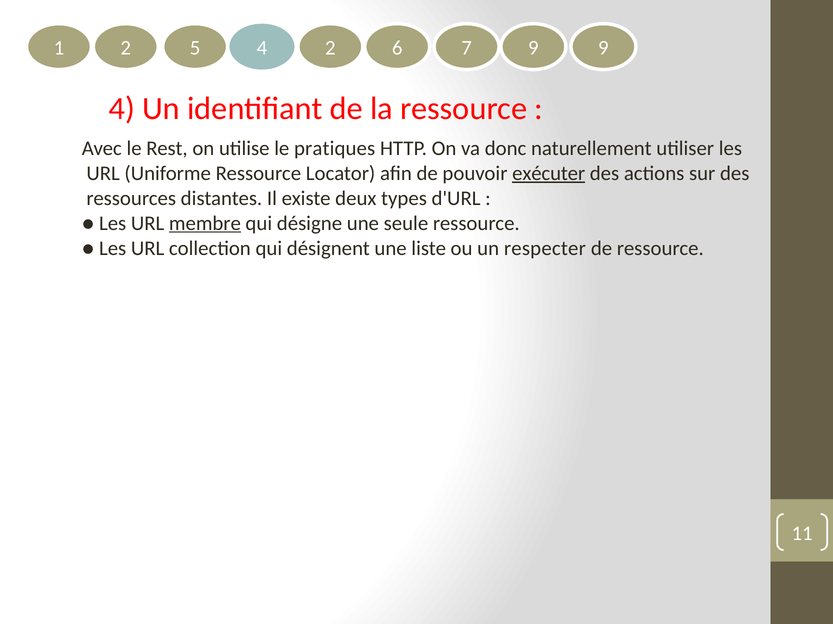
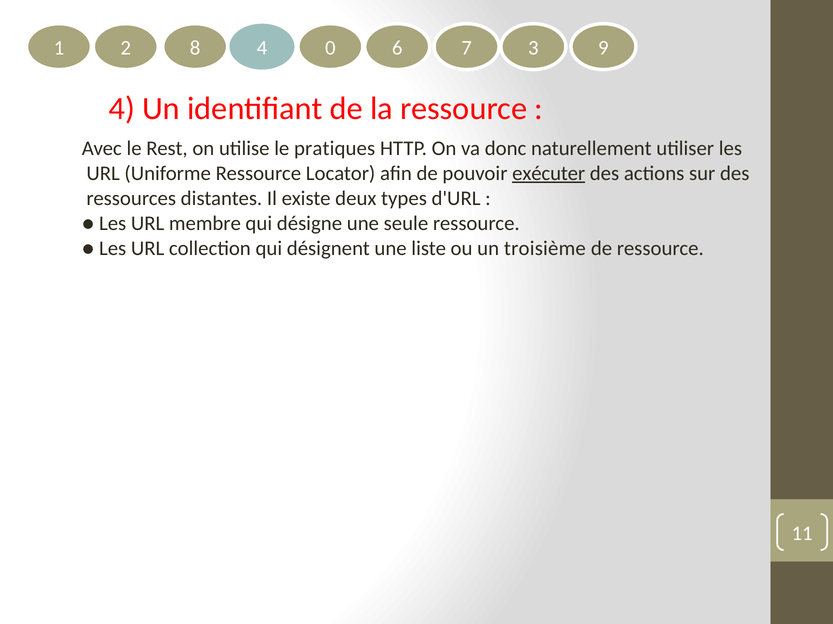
5: 5 -> 8 (195, 48)
4 2: 2 -> 0 (330, 48)
7 9: 9 -> 3 (533, 48)
membre underline: present -> none (205, 223)
respecter: respecter -> troisième (545, 248)
